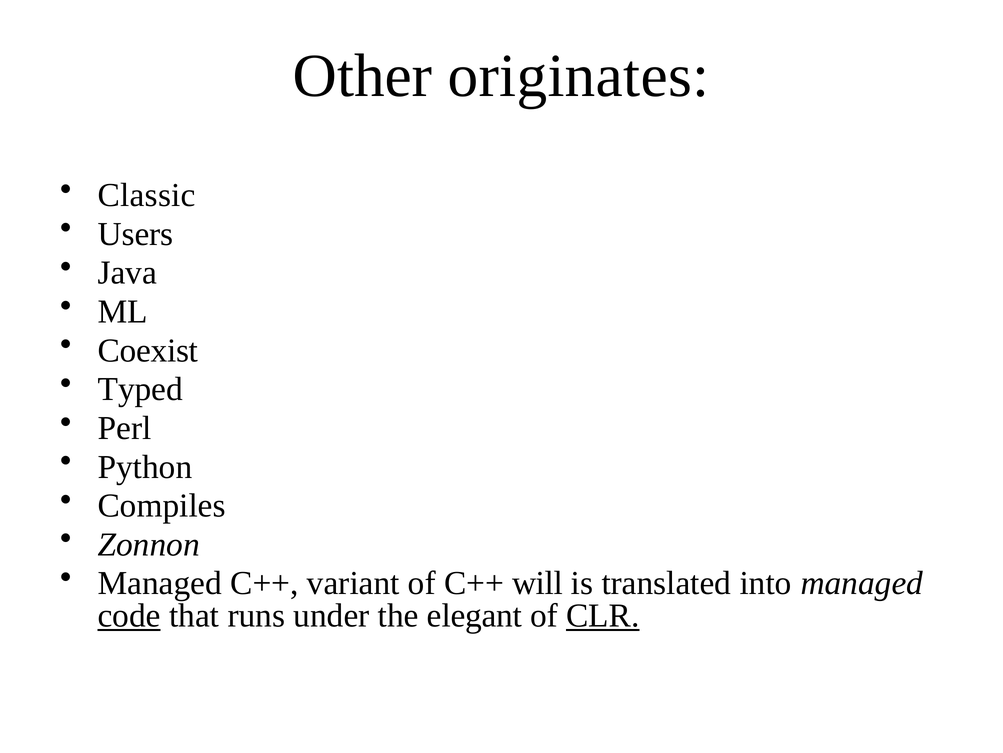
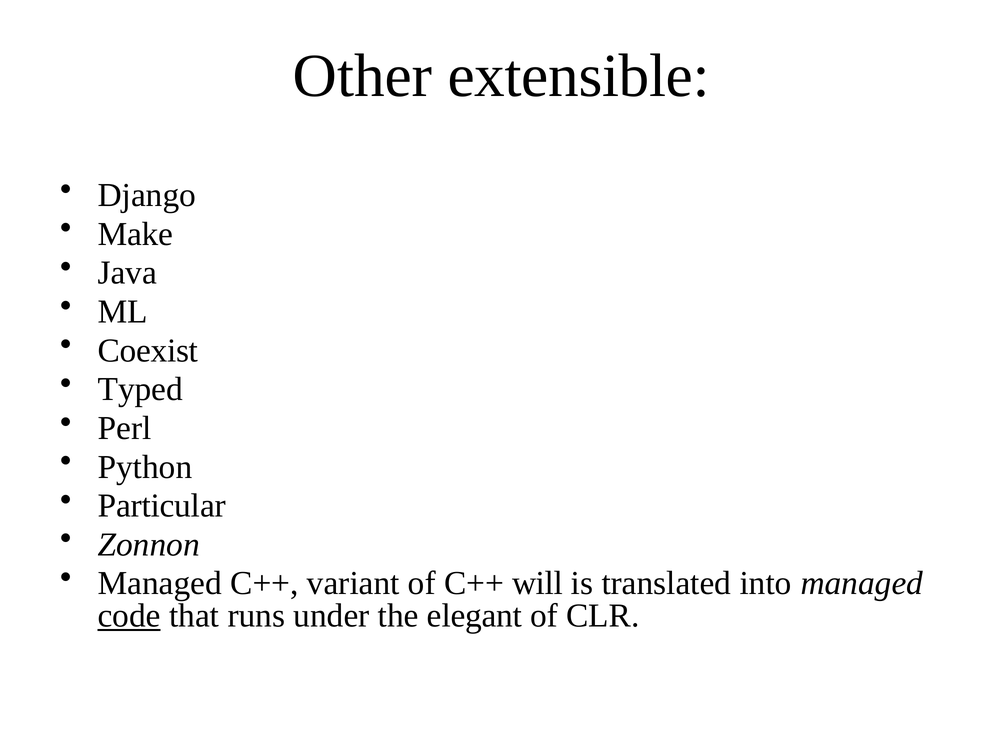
originates: originates -> extensible (579, 76)
Classic: Classic -> Django (147, 195)
Users: Users -> Make (135, 234)
Compiles: Compiles -> Particular (162, 505)
CLR underline: present -> none (603, 615)
